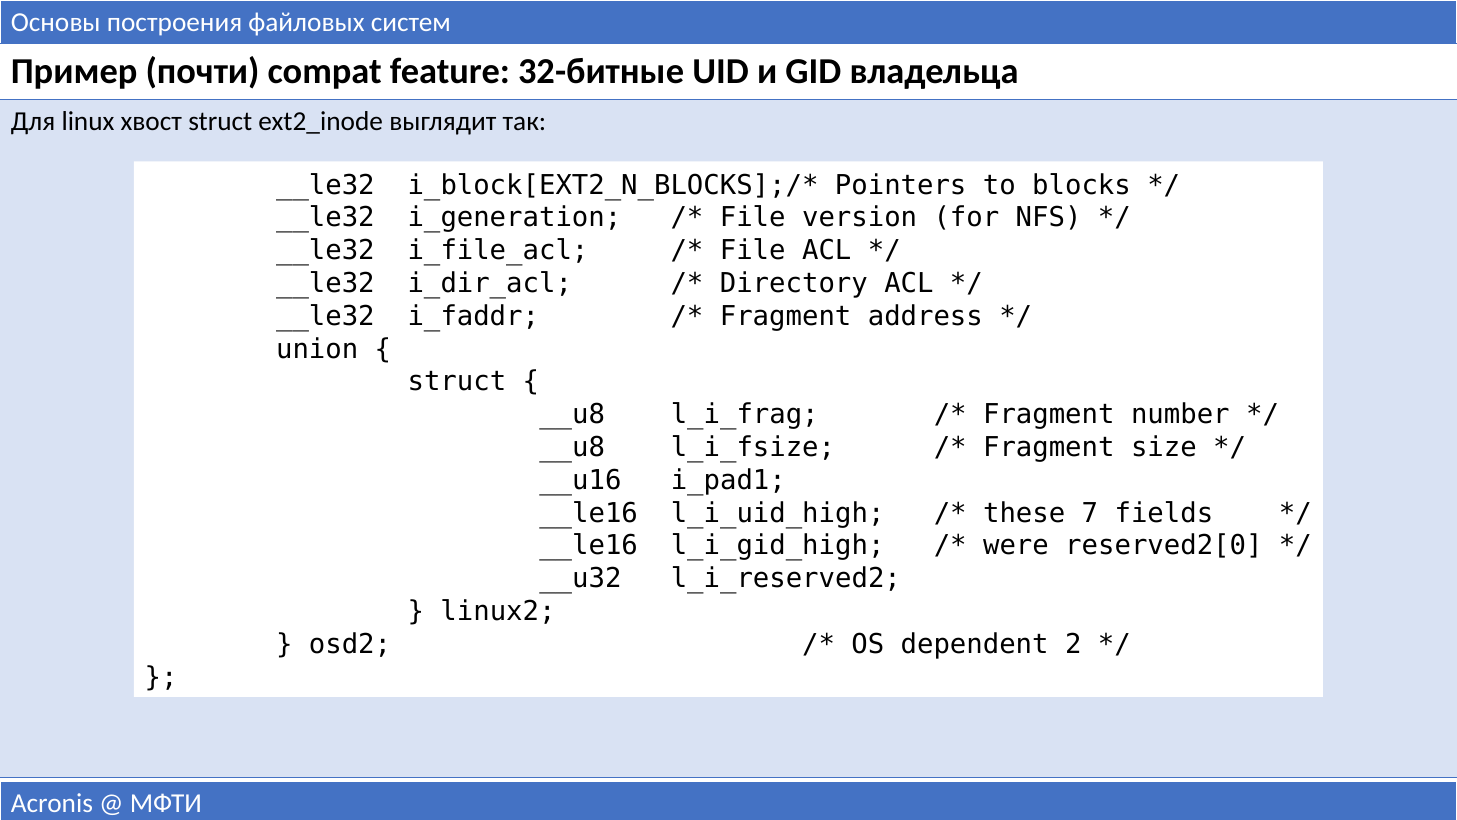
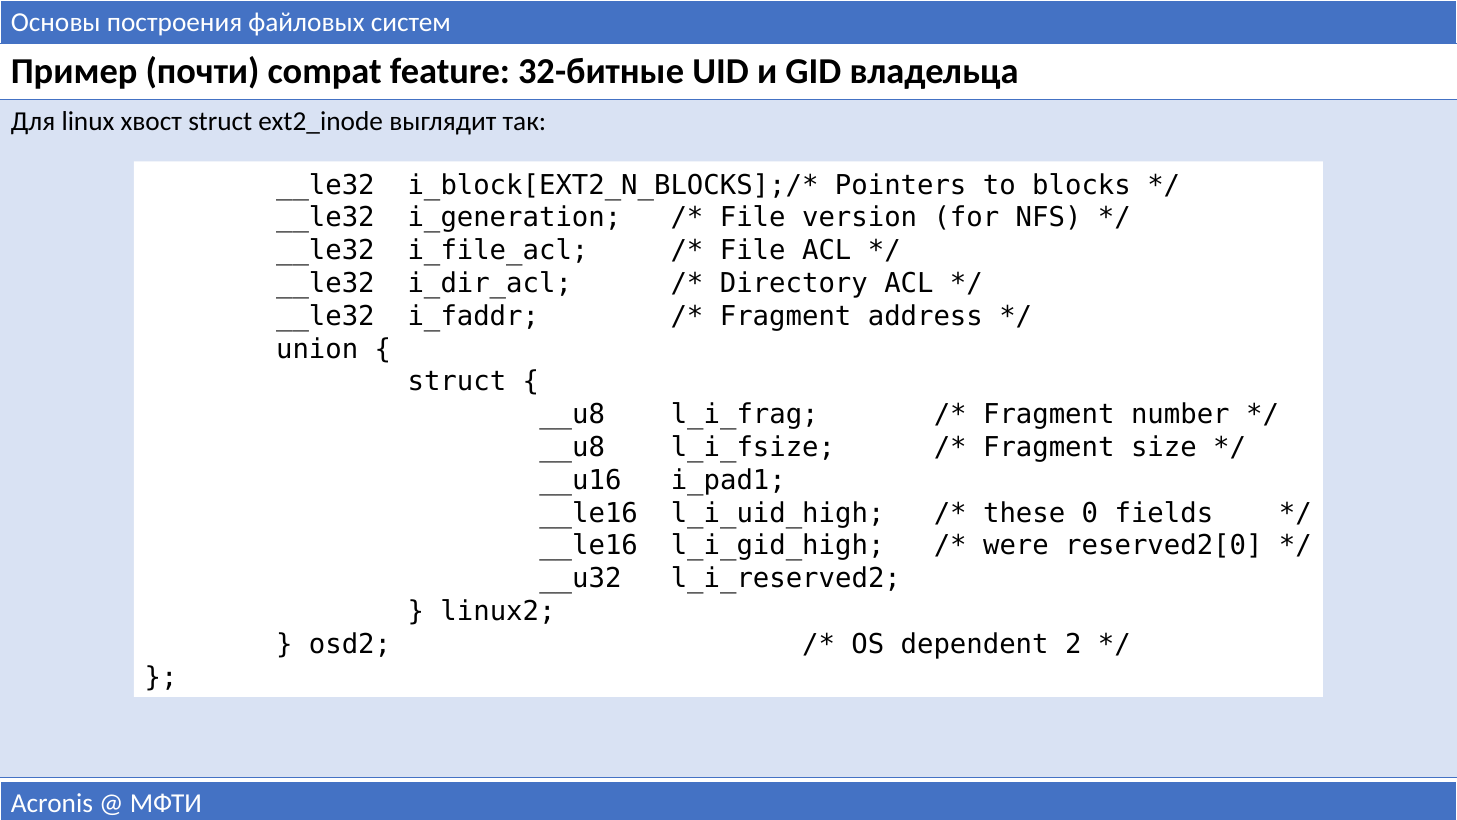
7: 7 -> 0 (1090, 513)
